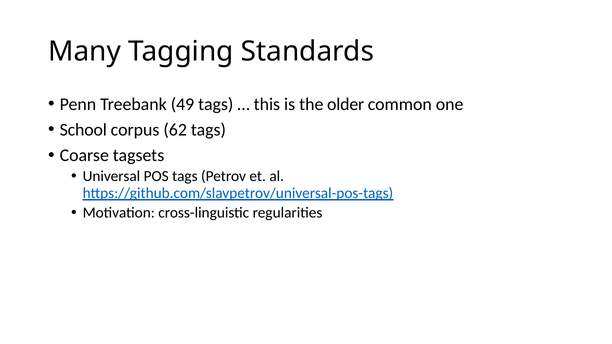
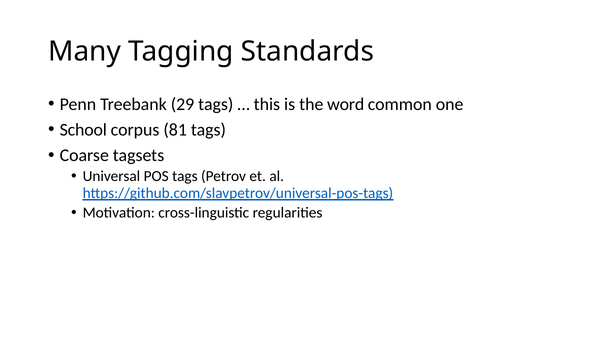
49: 49 -> 29 (183, 104)
older: older -> word (346, 104)
62: 62 -> 81 (175, 130)
